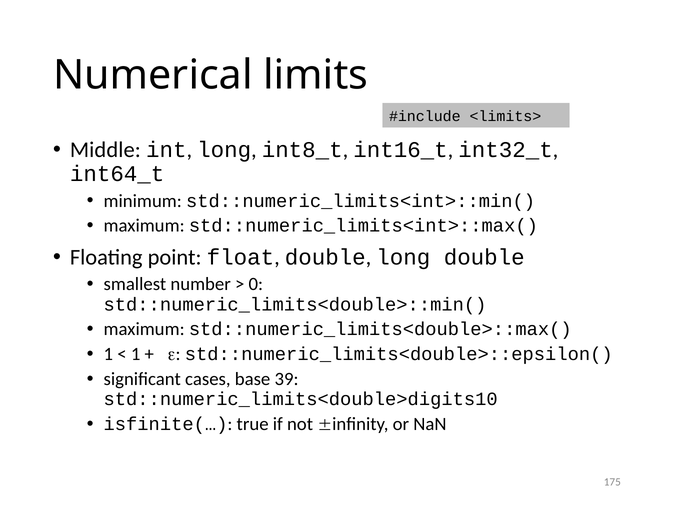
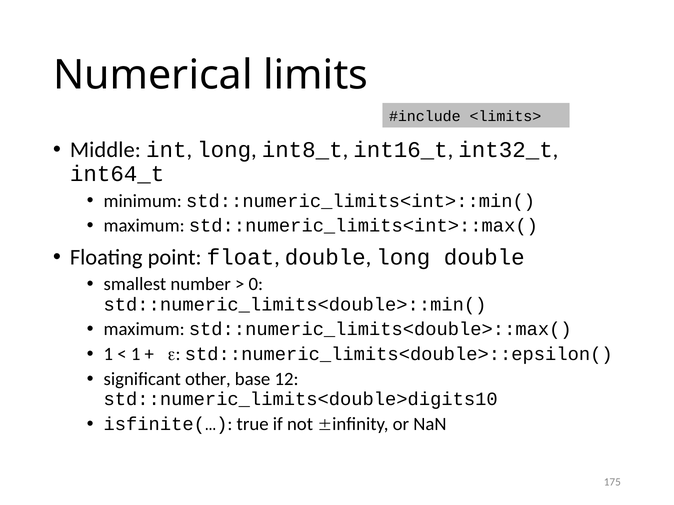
cases: cases -> other (208, 379)
39: 39 -> 12 (287, 379)
